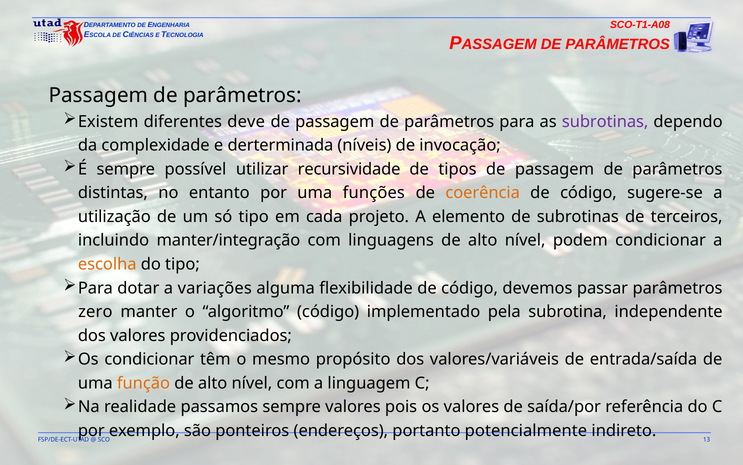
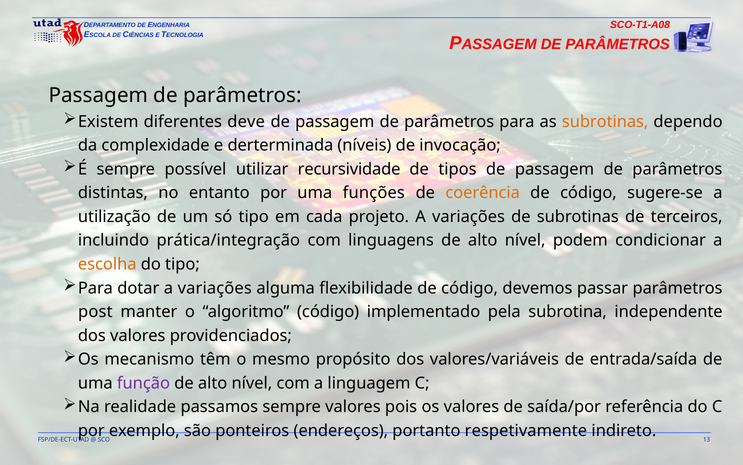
subrotinas colour: purple -> orange (605, 121)
projeto A elemento: elemento -> variações (469, 216)
manter/integração: manter/integração -> prática/integração (228, 240)
zero: zero -> post (95, 311)
Os condicionar: condicionar -> mecanismo (149, 359)
função colour: orange -> purple (143, 383)
potencialmente: potencialmente -> respetivamente (526, 430)
